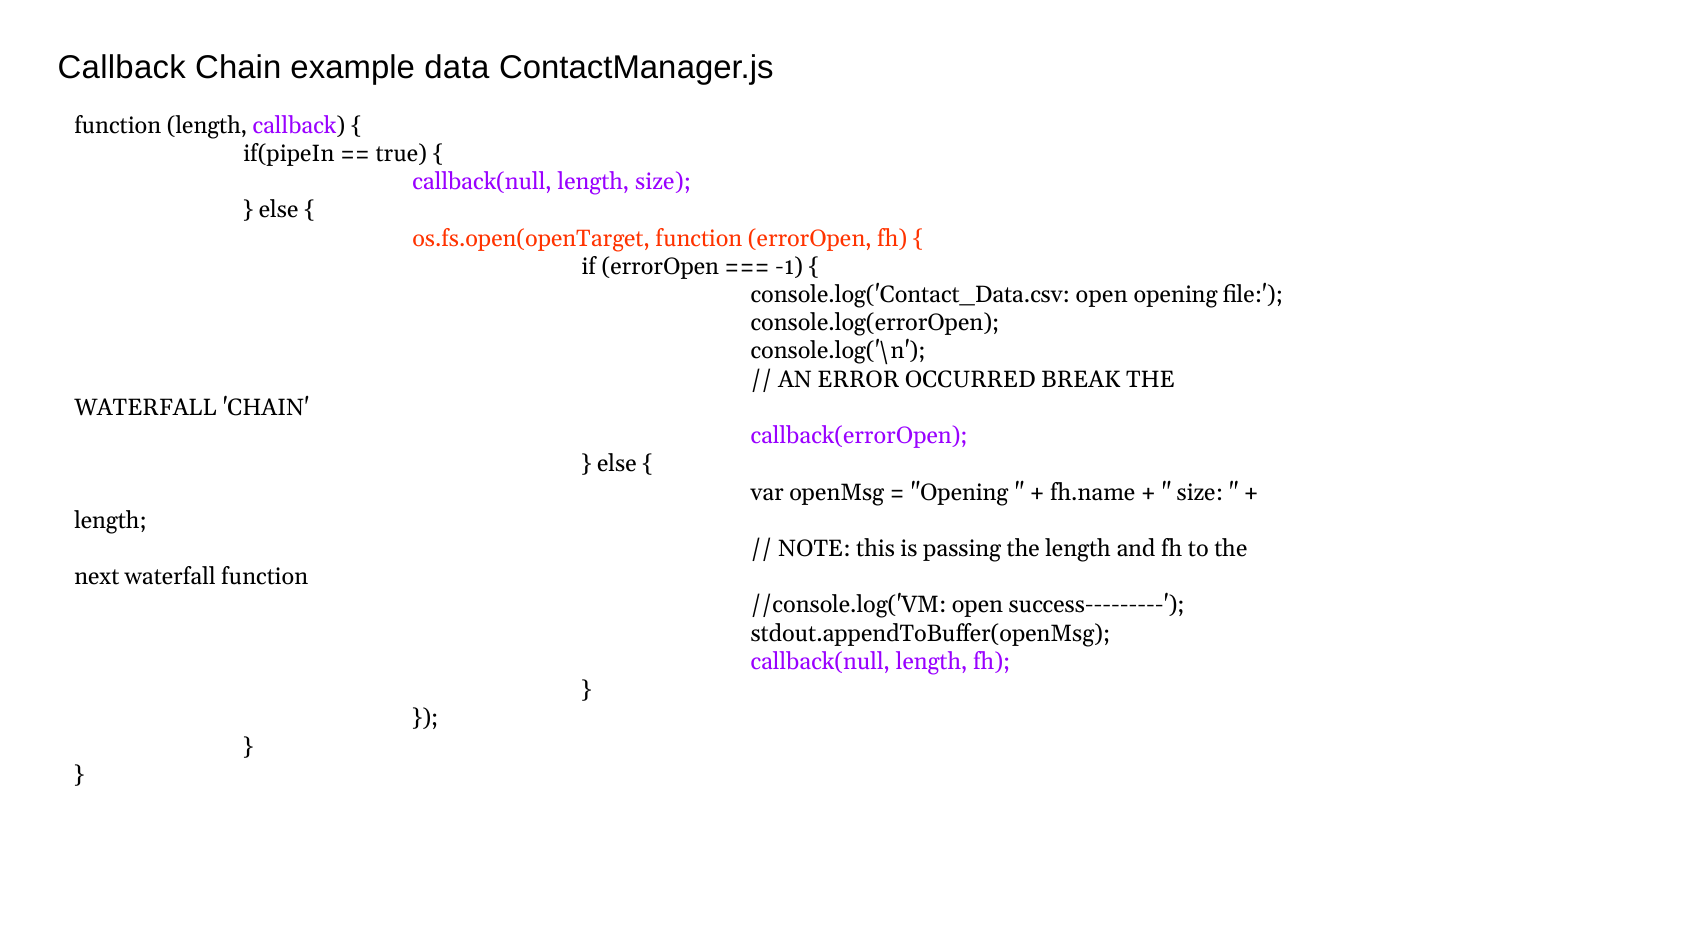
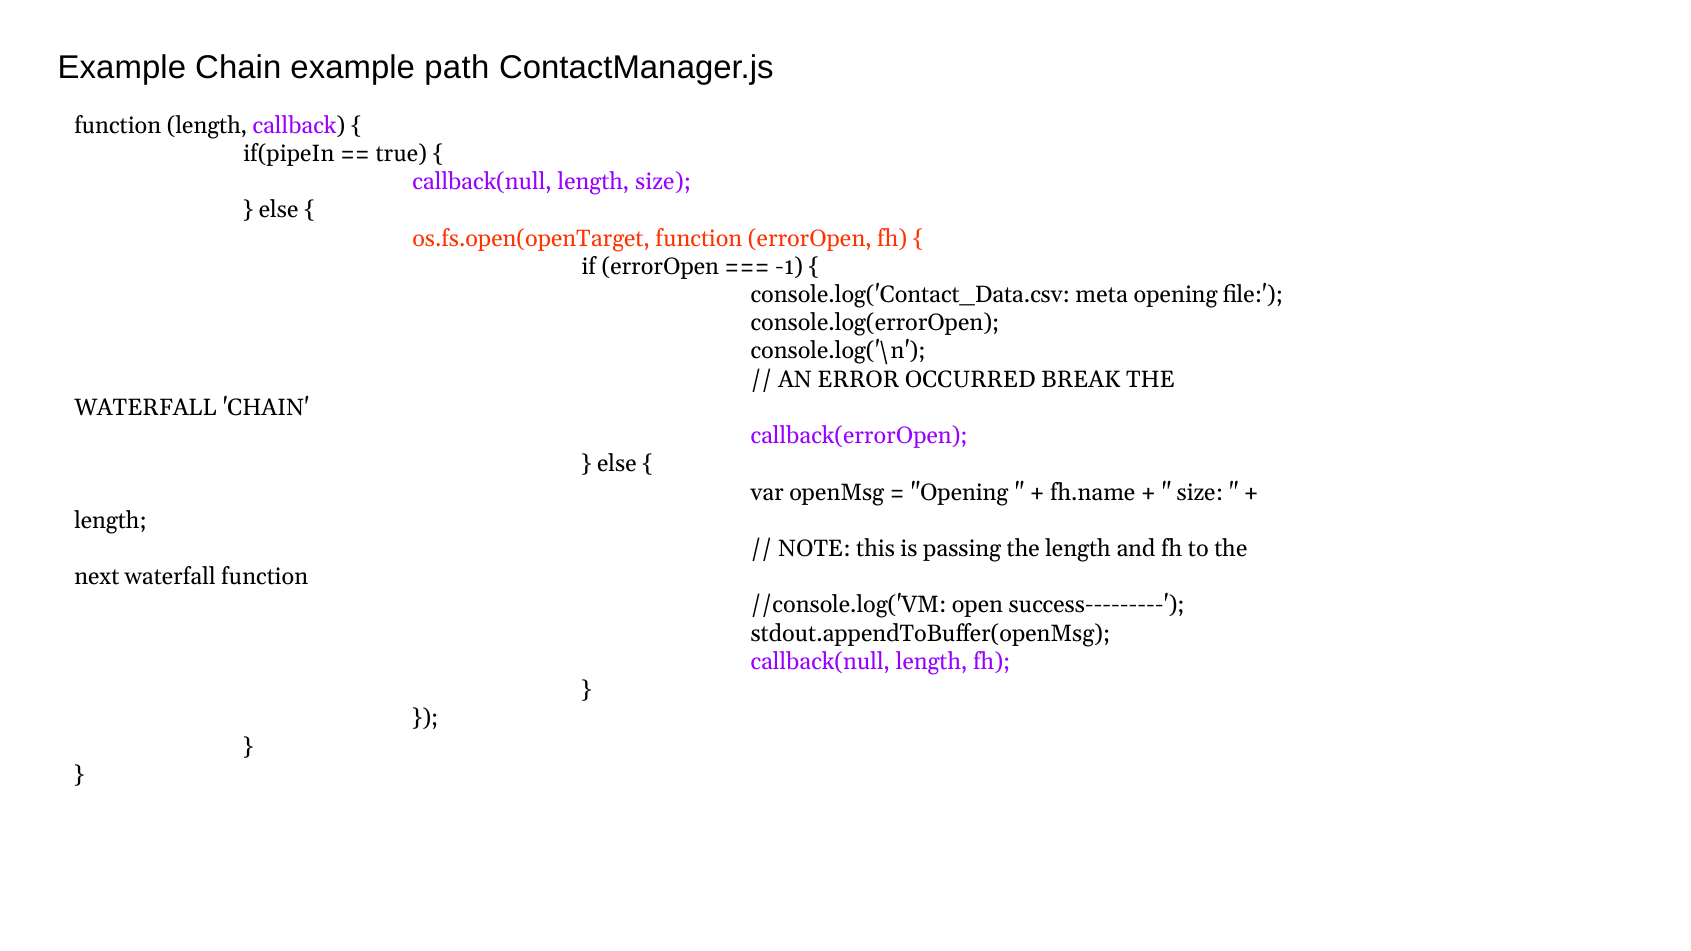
Callback: Callback -> Example (122, 68)
data: data -> path (457, 68)
console.log('Contact_Data.csv open: open -> meta (1102, 295)
